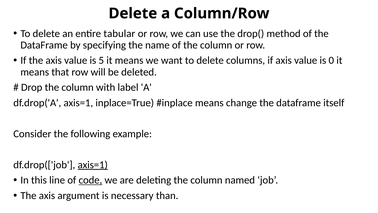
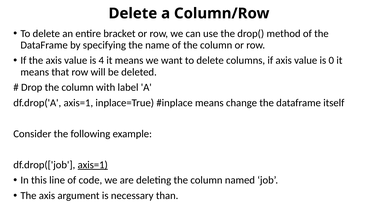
tabular: tabular -> bracket (119, 33)
5: 5 -> 4 (101, 60)
code underline: present -> none (90, 180)
